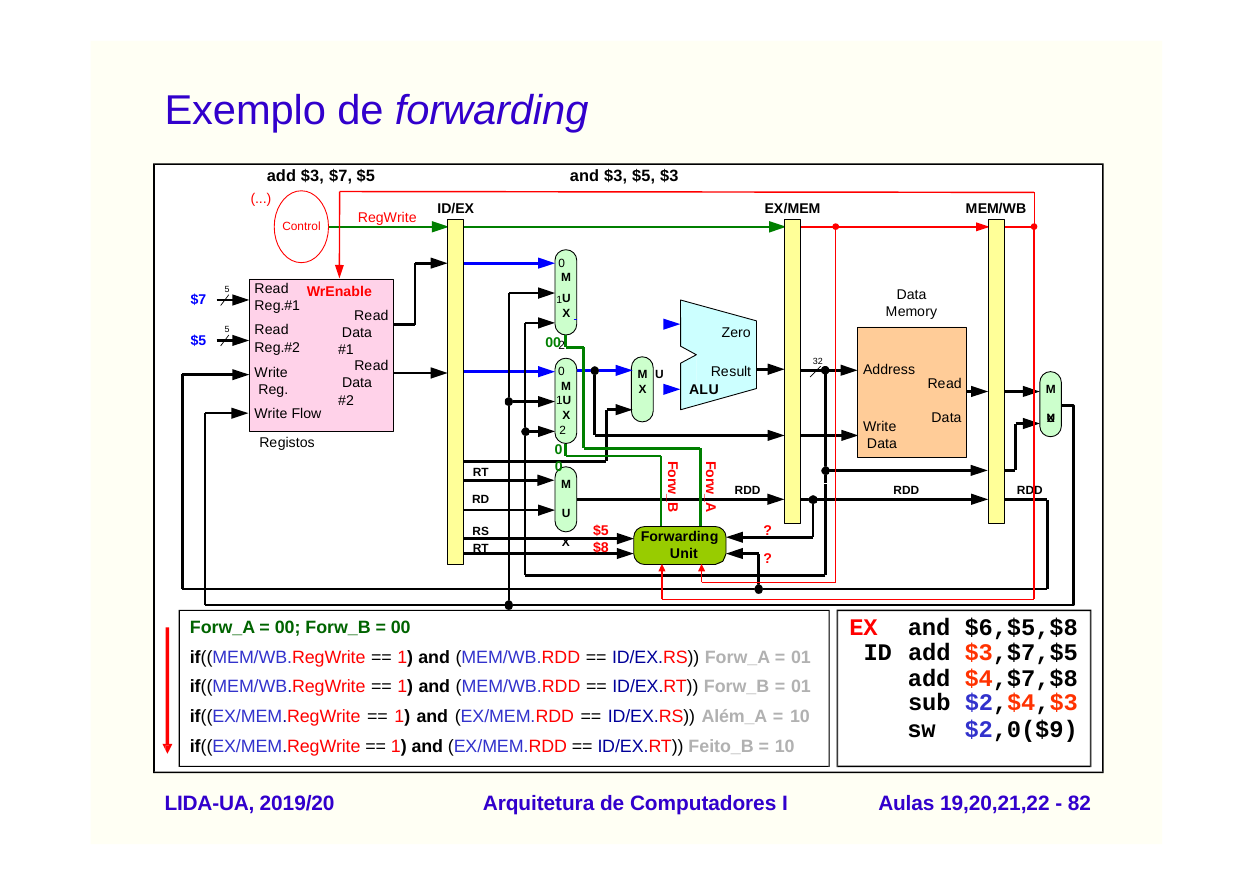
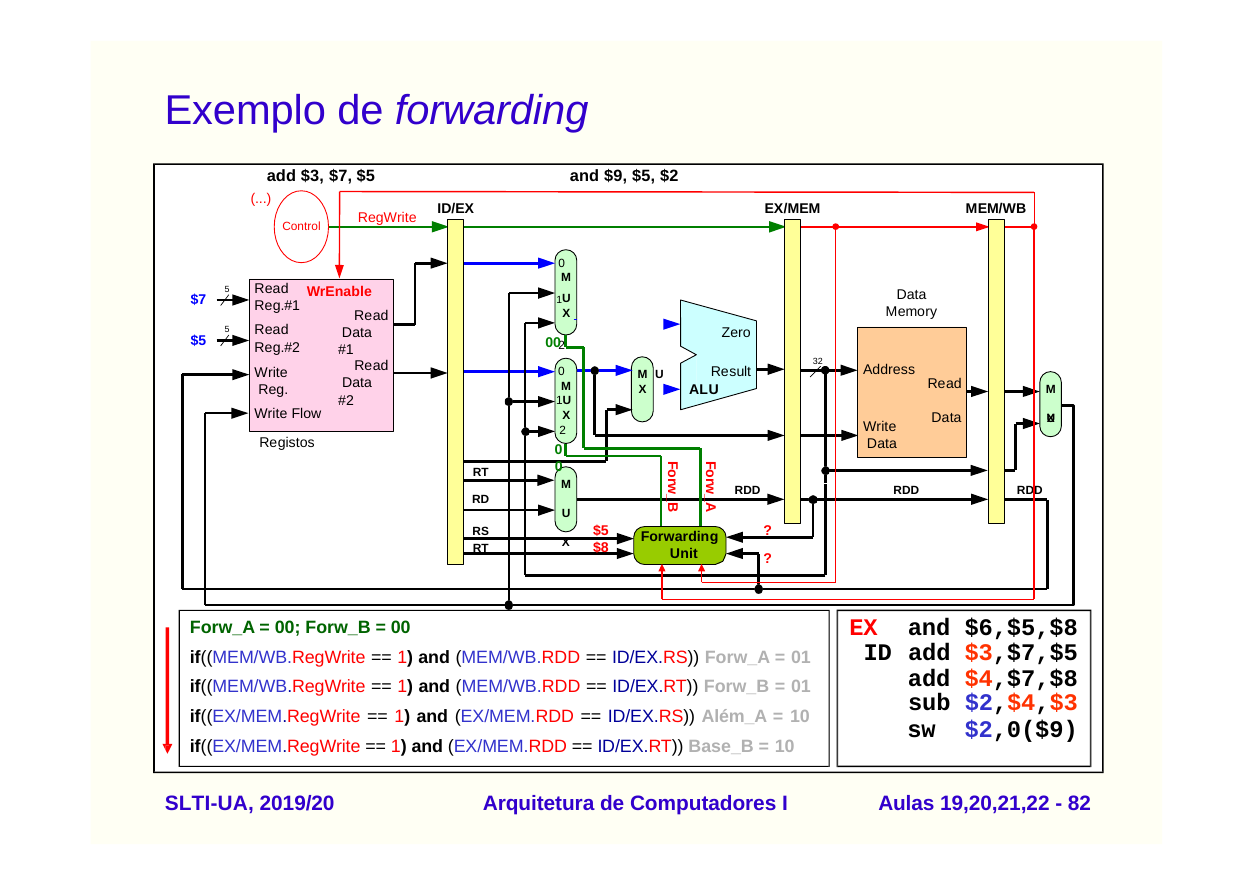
and $3: $3 -> $9 (616, 176)
$5 $3: $3 -> $2 (669, 176)
Feito_B: Feito_B -> Base_B (721, 747)
LIDA-UA: LIDA-UA -> SLTI-UA (209, 804)
